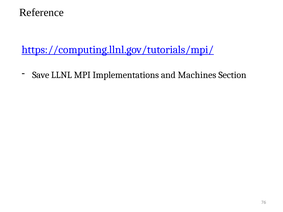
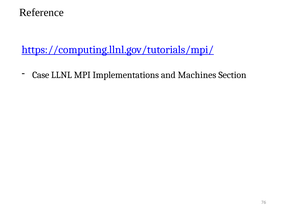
Save: Save -> Case (41, 75)
